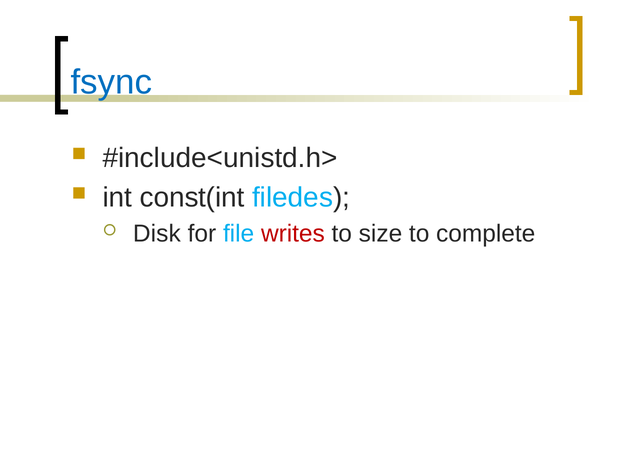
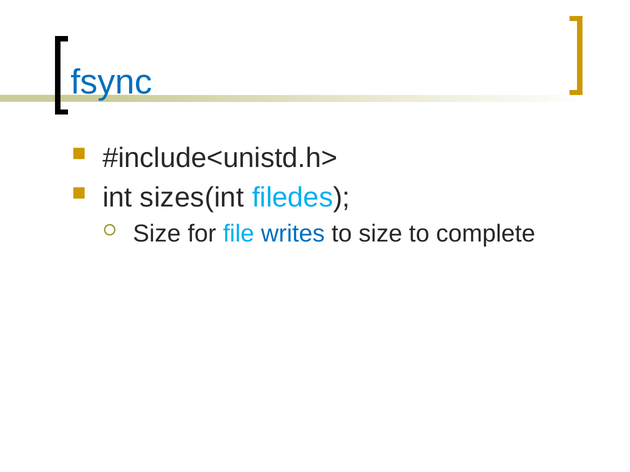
const(int: const(int -> sizes(int (192, 198)
Disk: Disk -> Size (157, 234)
writes colour: red -> blue (293, 234)
